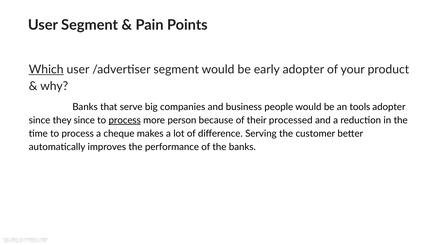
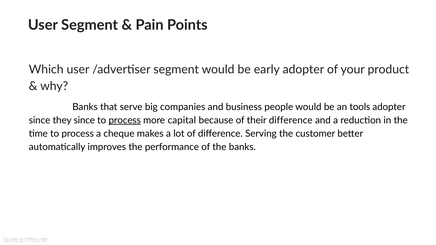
Which underline: present -> none (46, 70)
person: person -> capital (182, 120)
their processed: processed -> difference (291, 120)
